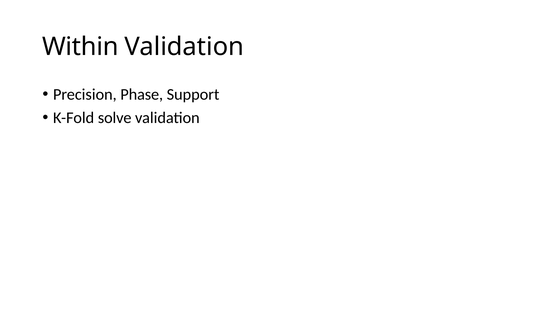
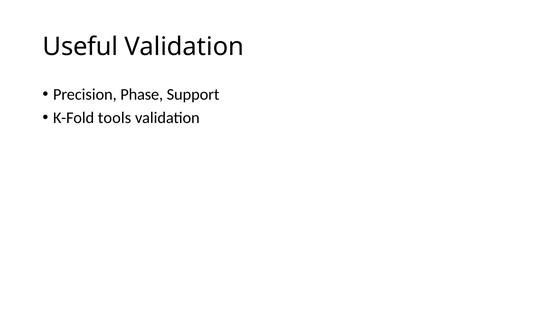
Within: Within -> Useful (80, 47)
solve: solve -> tools (115, 118)
